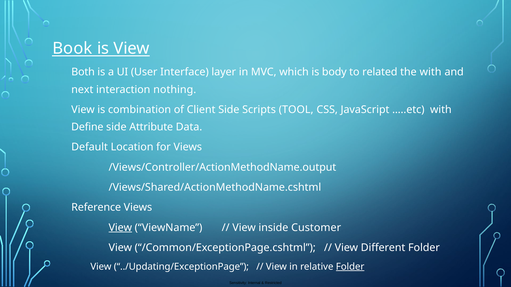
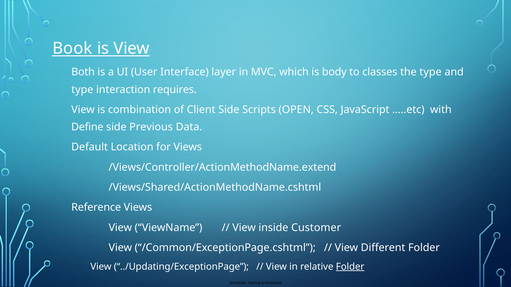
related: related -> classes (380, 72)
the with: with -> type (431, 72)
next: next -> type (82, 90)
nothing: nothing -> requires (175, 90)
TOOL: TOOL -> OPEN (296, 110)
Attribute: Attribute -> Previous (151, 127)
/Views/Controller/ActionMethodName.output: /Views/Controller/ActionMethodName.output -> /Views/Controller/ActionMethodName.extend (222, 167)
View underline: present -> none (120, 228)
